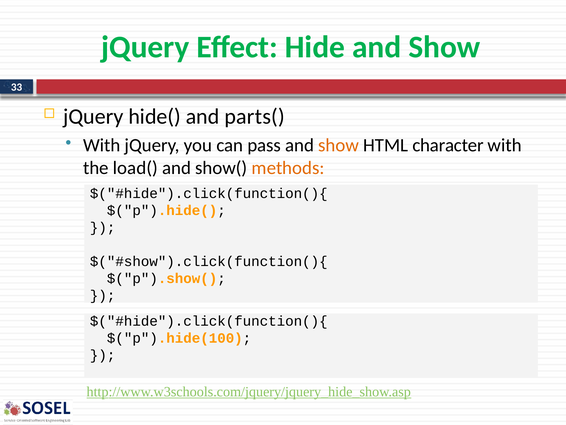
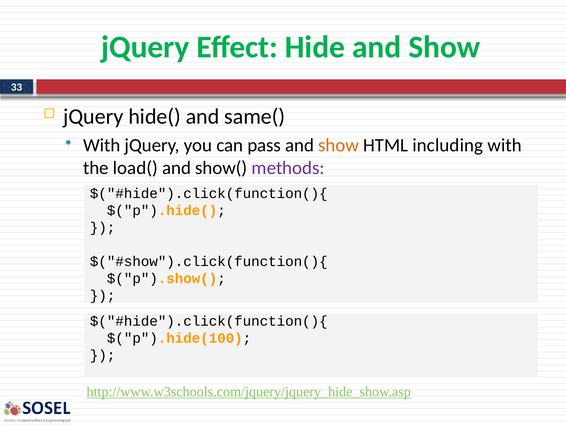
parts(: parts( -> same( (255, 117)
character: character -> including (448, 145)
methods colour: orange -> purple (288, 168)
